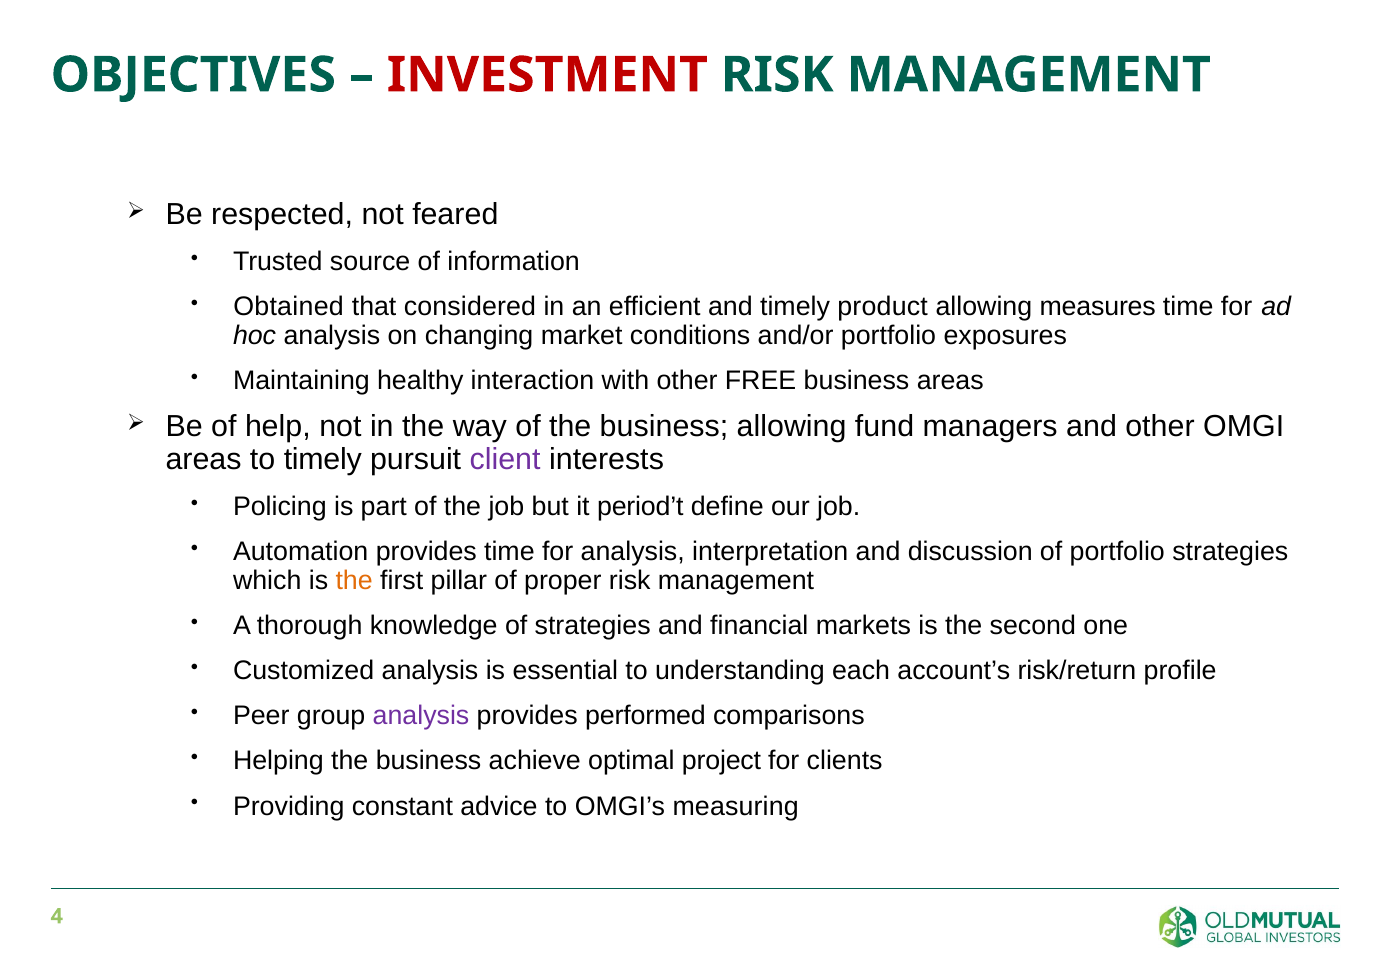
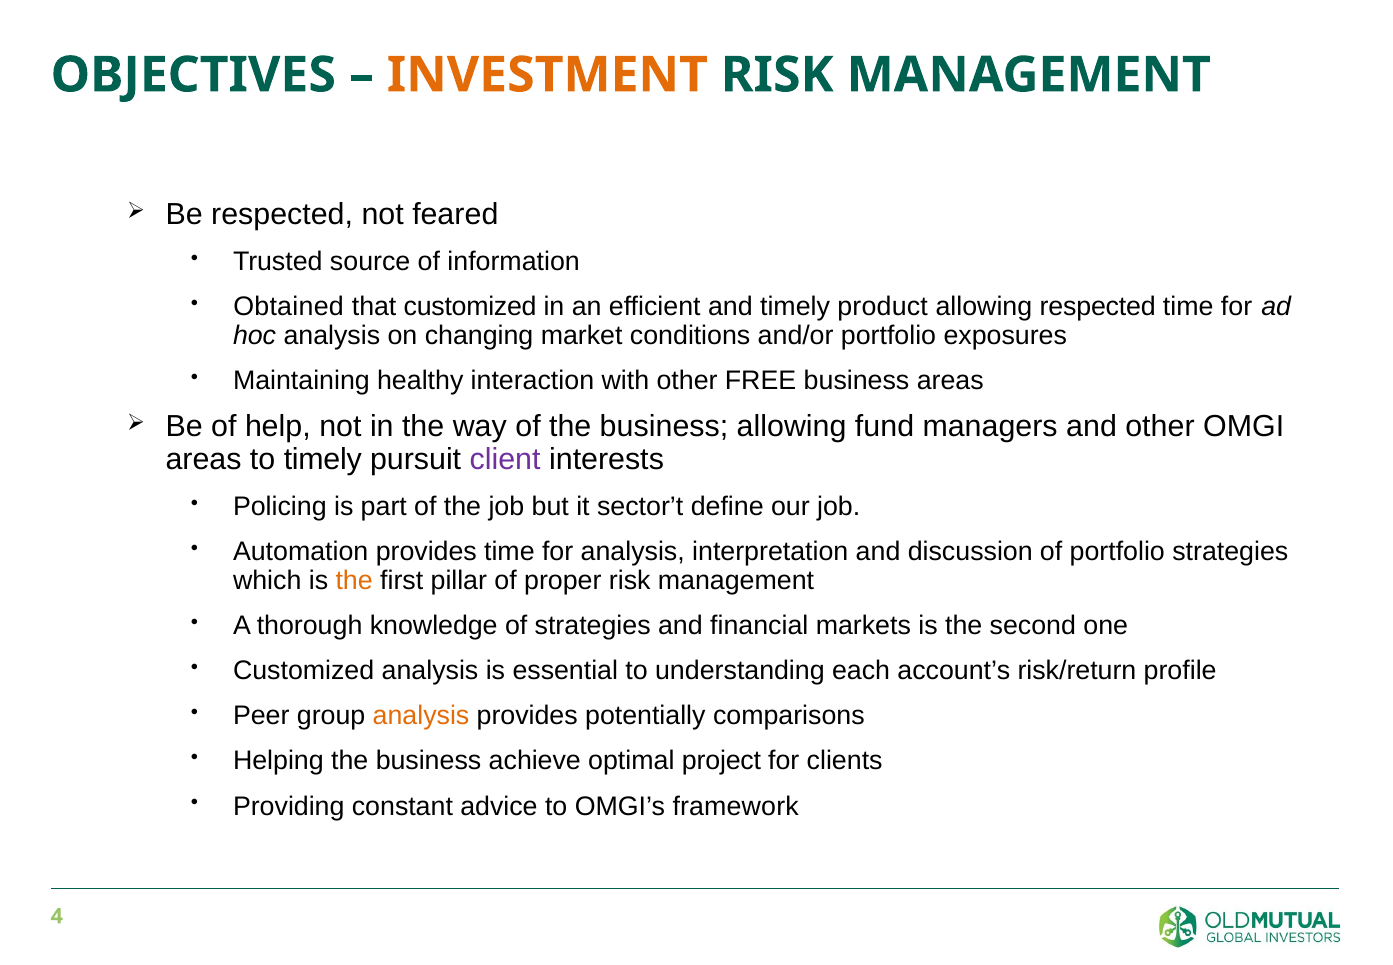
INVESTMENT colour: red -> orange (547, 75)
that considered: considered -> customized (470, 306)
allowing measures: measures -> respected (1098, 306)
period’t: period’t -> sector’t (640, 506)
analysis colour: purple -> orange (421, 716)
performed: performed -> potentially (645, 716)
measuring: measuring -> framework (736, 806)
